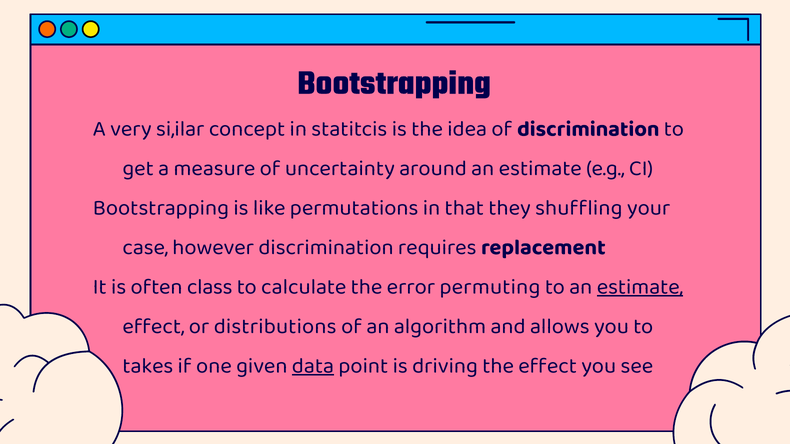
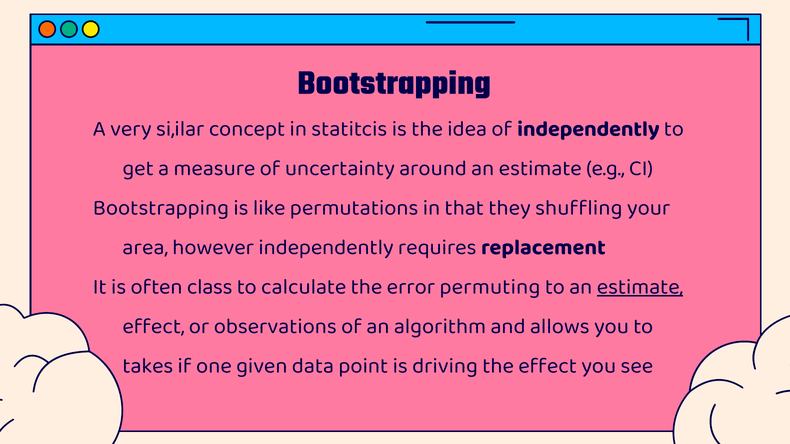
of discrimination: discrimination -> independently (588, 129)
case: case -> area (145, 247)
however discrimination: discrimination -> independently (326, 247)
distributions: distributions -> observations (275, 326)
data underline: present -> none (313, 366)
